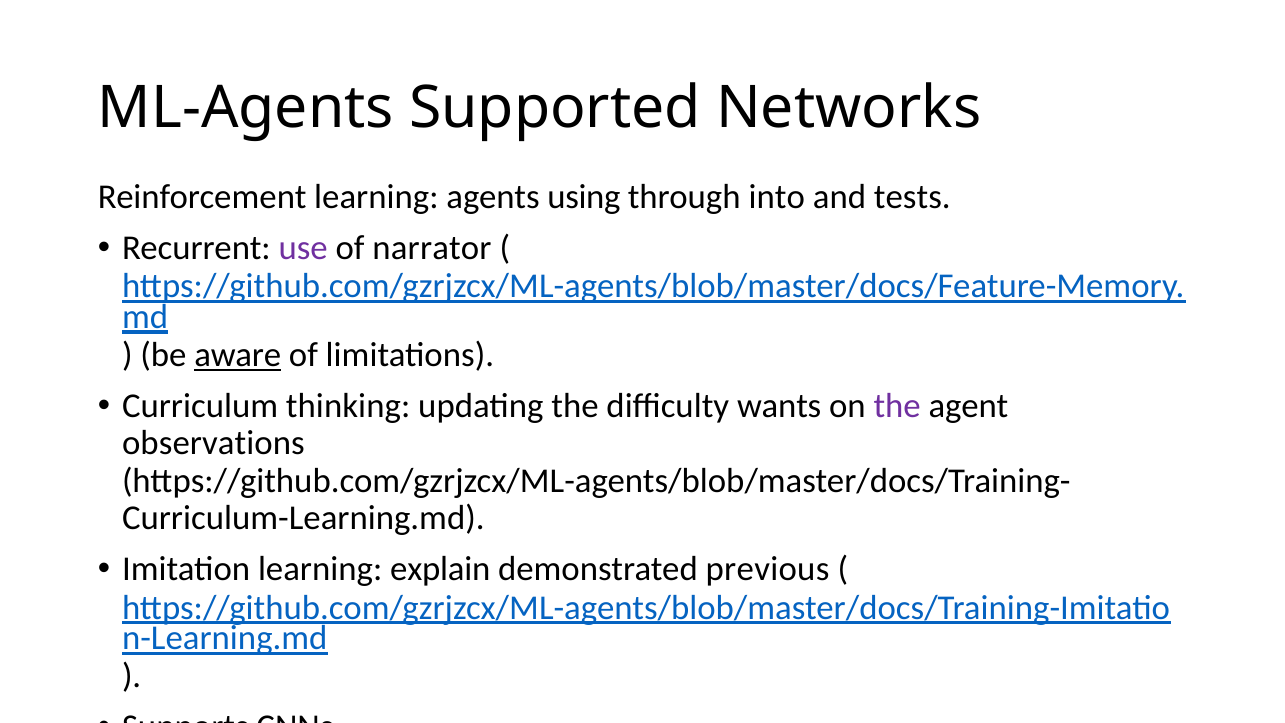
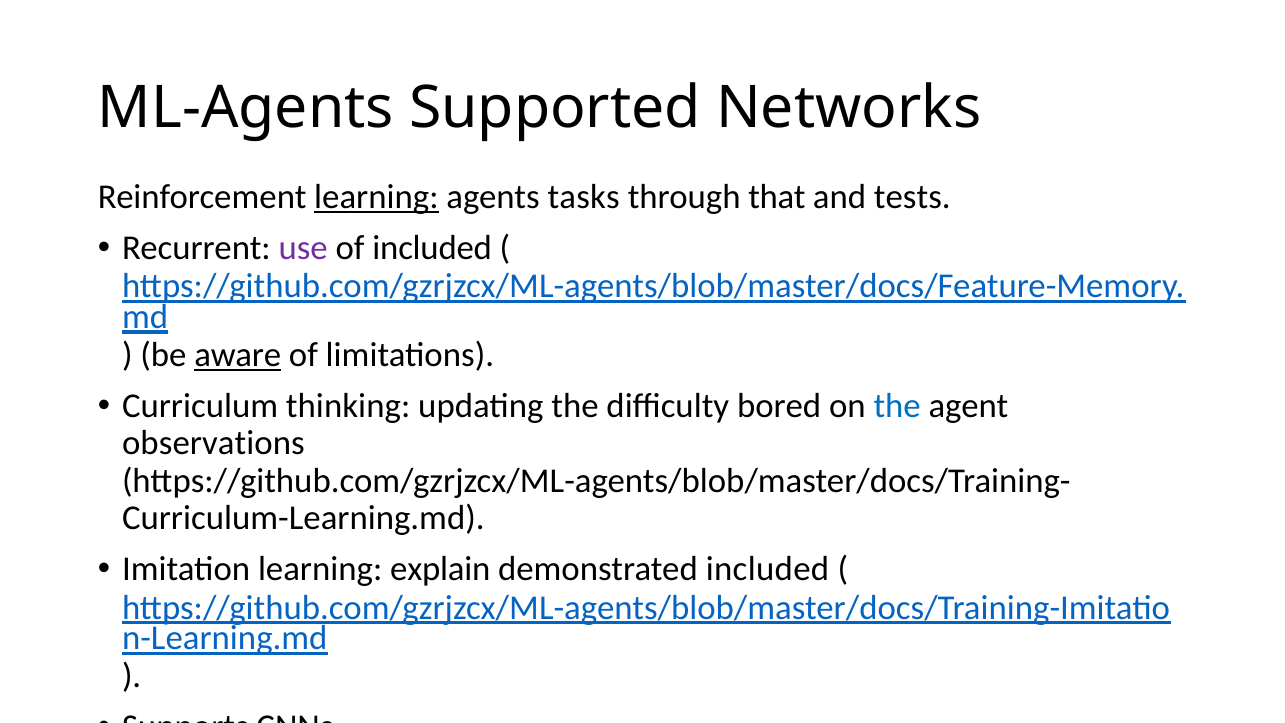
learning underline: none -> present (376, 197)
using: using -> tasks (584, 197)
into: into -> that (777, 197)
of narrator: narrator -> included (432, 248)
wants: wants -> bored (779, 406)
the colour: purple -> blue (897, 406)
demonstrated previous: previous -> included (768, 569)
